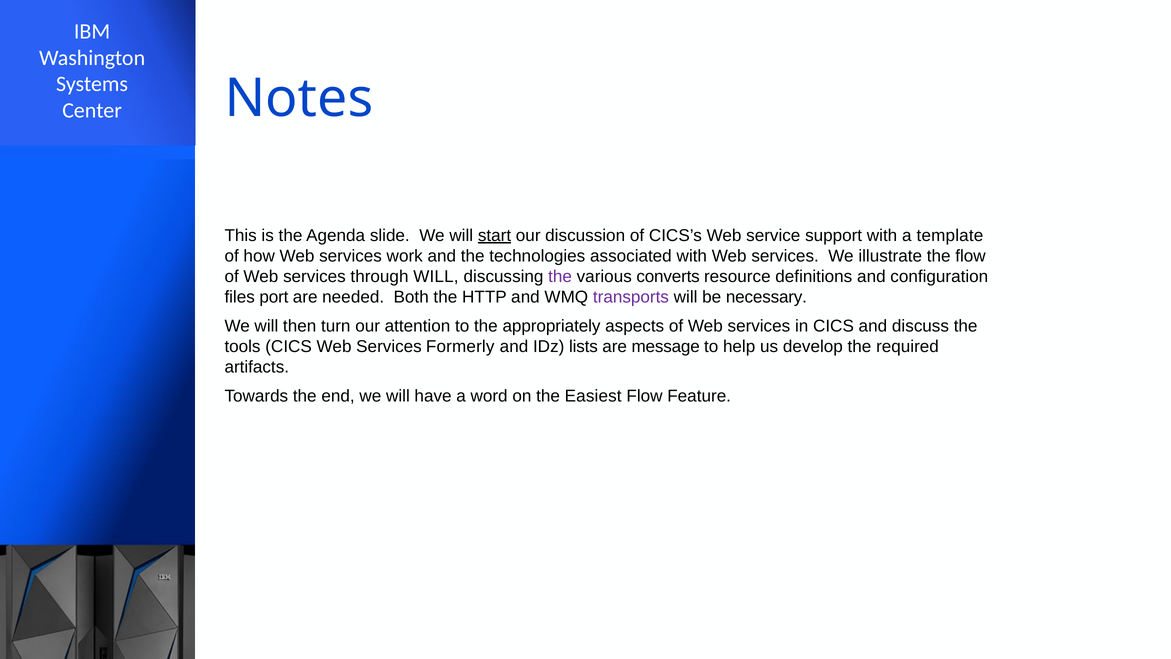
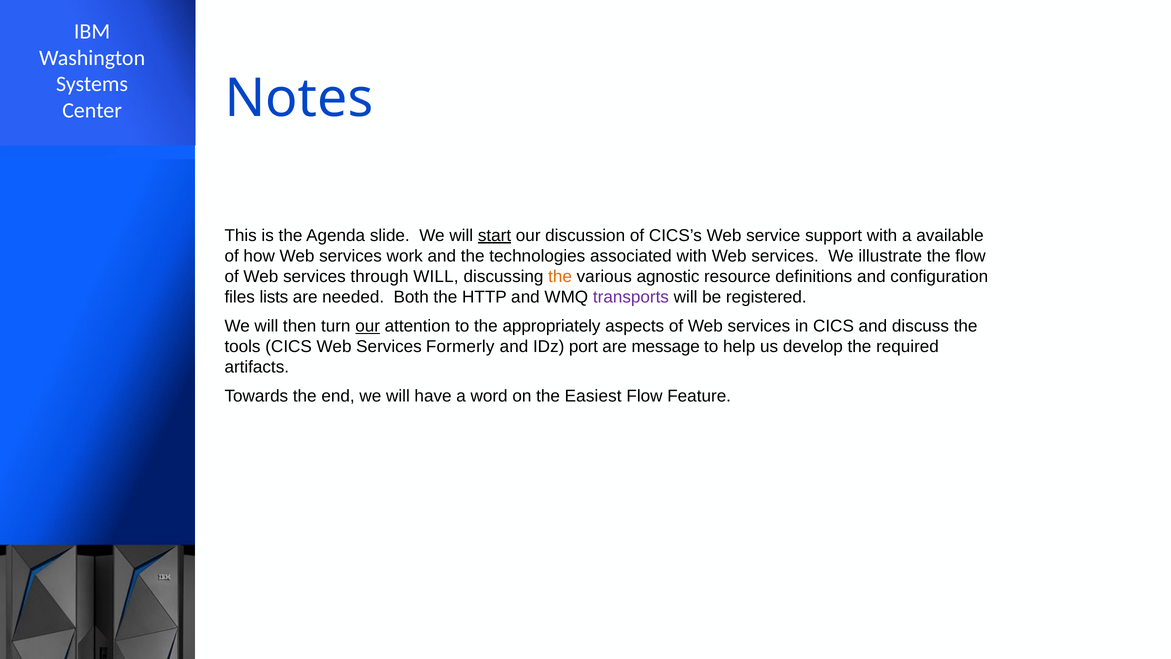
template: template -> available (950, 235)
the colour: purple -> orange (560, 276)
converts: converts -> agnostic (668, 276)
port: port -> lists (274, 297)
necessary: necessary -> registered (766, 297)
our underline: none -> present (368, 326)
lists: lists -> port (583, 346)
